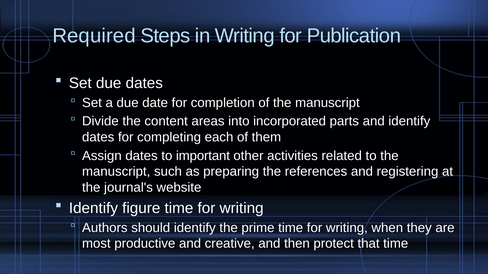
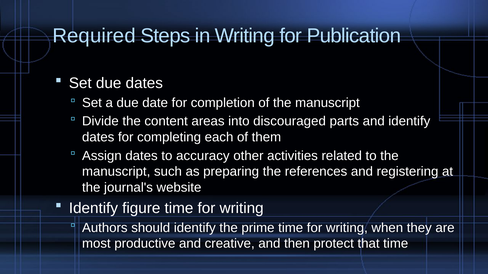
incorporated: incorporated -> discouraged (290, 122)
important: important -> accuracy (203, 156)
